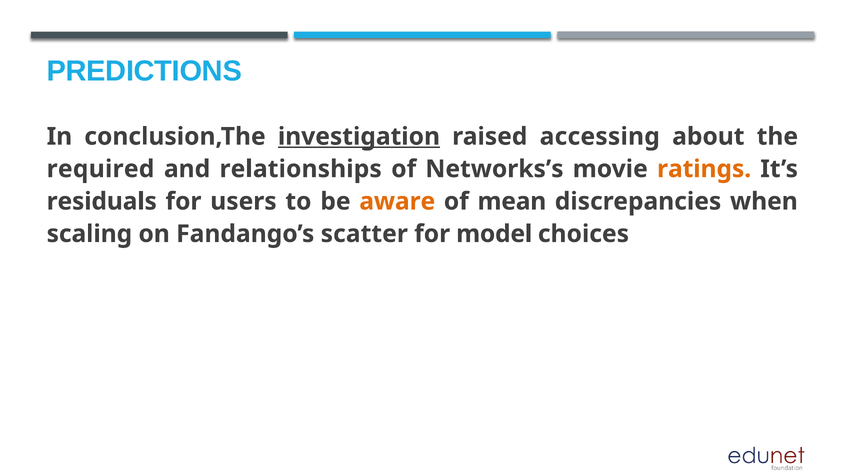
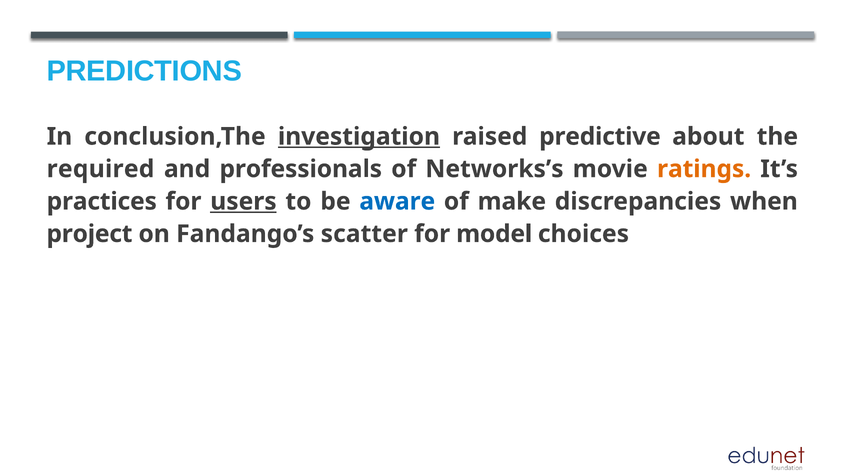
accessing: accessing -> predictive (600, 137)
relationships: relationships -> professionals (301, 169)
residuals: residuals -> practices (102, 202)
users underline: none -> present (243, 202)
aware colour: orange -> blue (397, 202)
mean: mean -> make (512, 202)
scaling: scaling -> project (89, 234)
